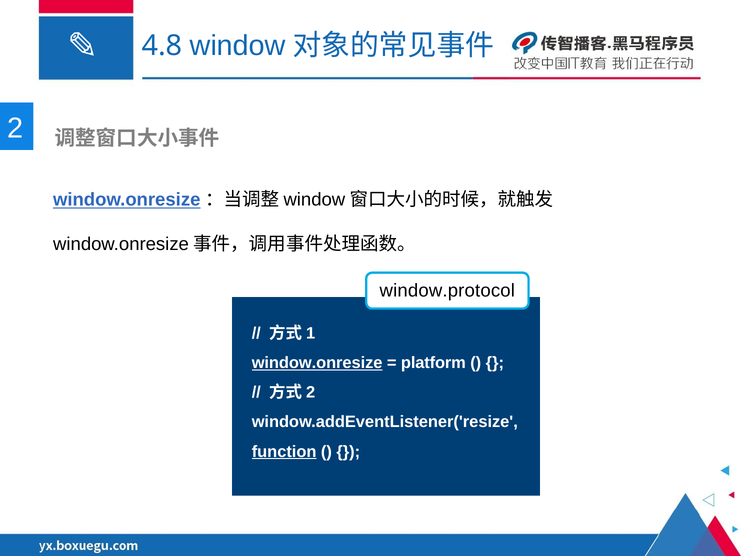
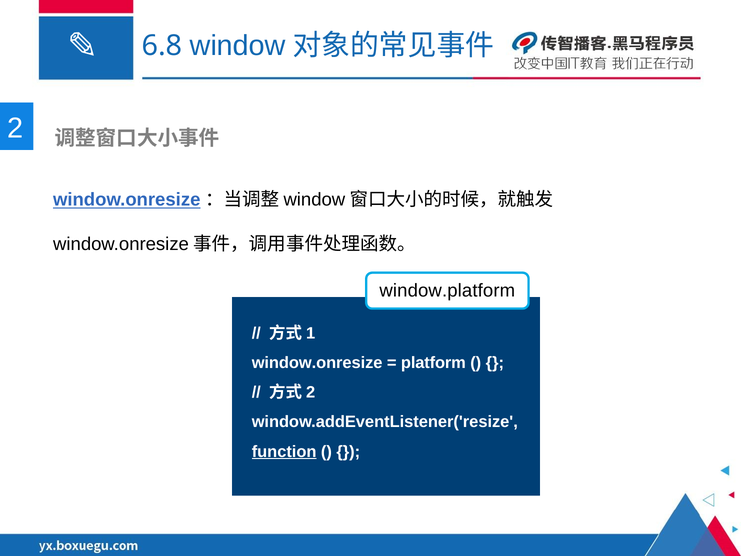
4.8: 4.8 -> 6.8 (162, 46)
window.protocol: window.protocol -> window.platform (447, 290)
window.onresize underline: present -> none (317, 363)
